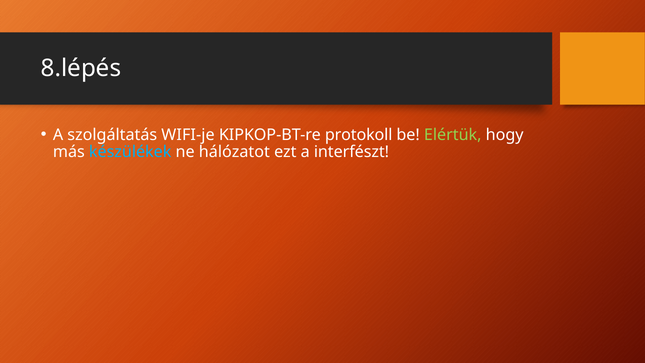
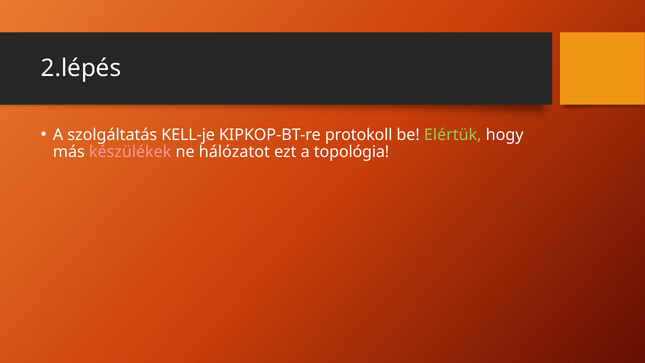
8.lépés: 8.lépés -> 2.lépés (81, 68)
WIFI-je: WIFI-je -> KELL-je (188, 135)
készülékek colour: light blue -> pink (130, 152)
interfészt: interfészt -> topológia (351, 152)
